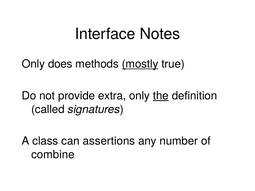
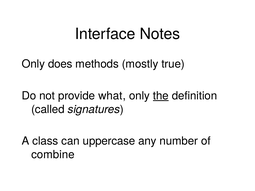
mostly underline: present -> none (140, 64)
extra: extra -> what (112, 96)
assertions: assertions -> uppercase (109, 141)
